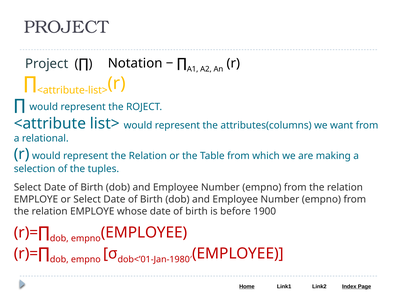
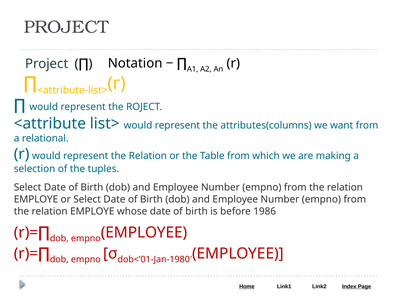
1900: 1900 -> 1986 (265, 211)
